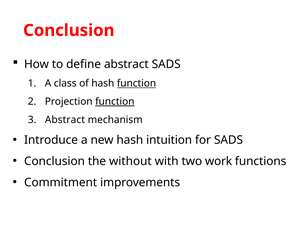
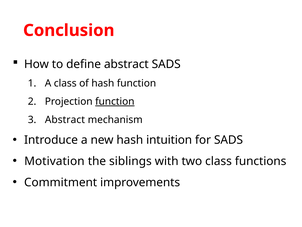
function underline: present -> none (137, 83)
Conclusion: Conclusion -> Motivation (54, 161)
without: without -> siblings (130, 161)
two work: work -> class (219, 161)
